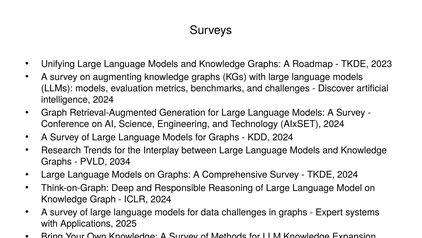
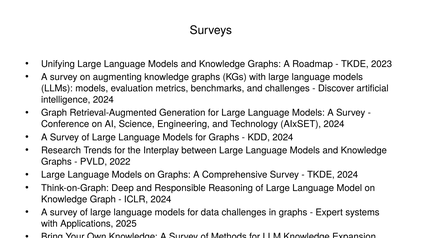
2034: 2034 -> 2022 (120, 161)
